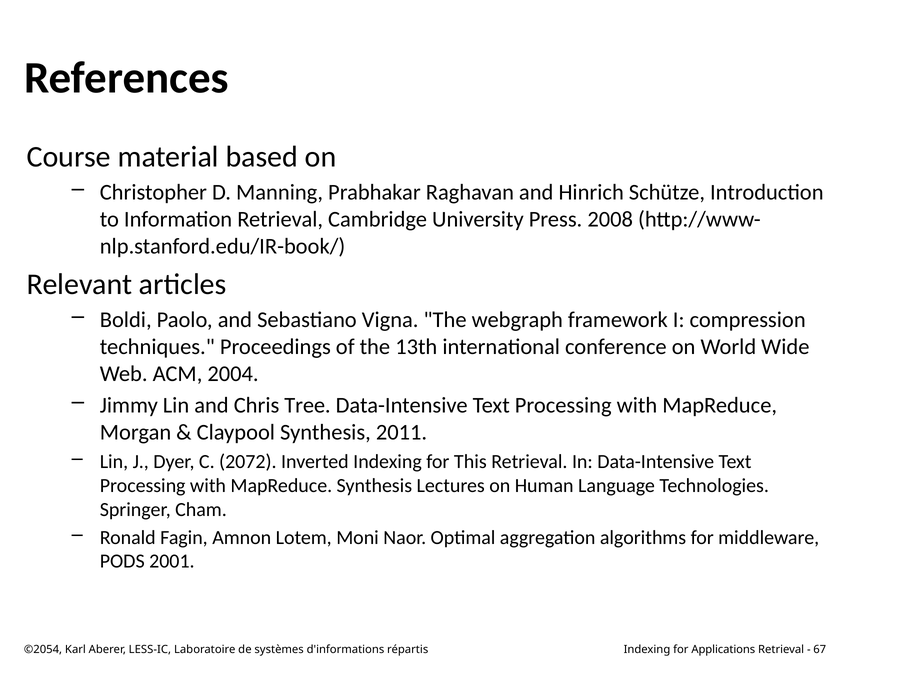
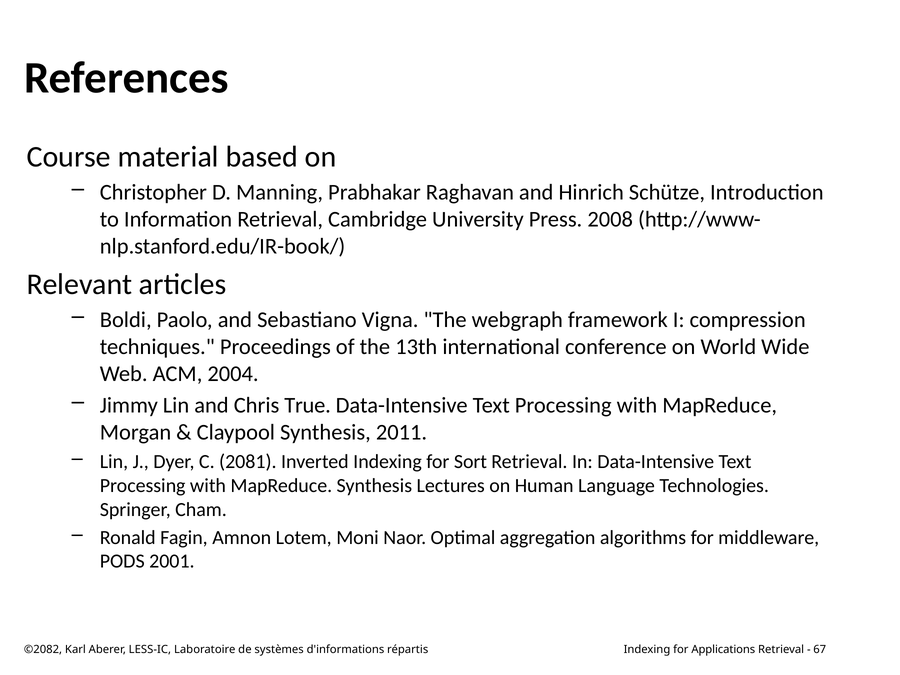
Tree: Tree -> True (308, 405)
2072: 2072 -> 2081 (248, 461)
This: This -> Sort (470, 461)
©2054: ©2054 -> ©2082 (43, 650)
